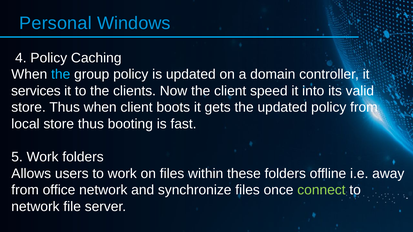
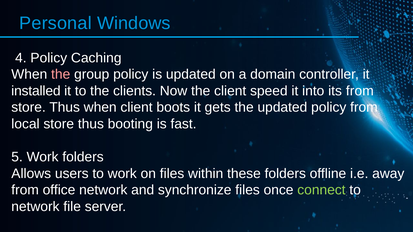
the colour: light blue -> pink (61, 75)
services: services -> installed (36, 91)
its valid: valid -> from (360, 91)
